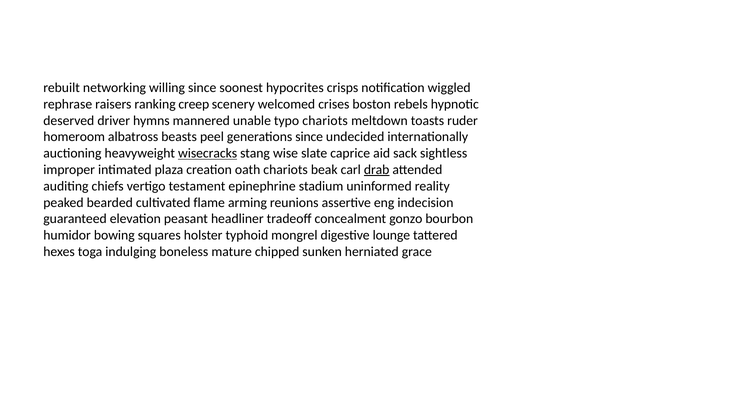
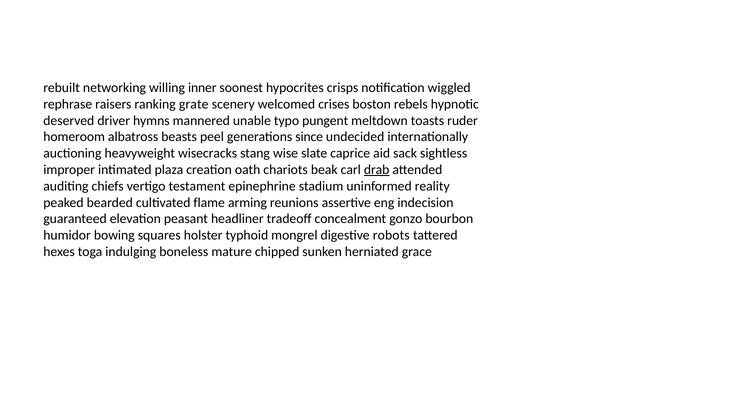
willing since: since -> inner (202, 88)
creep: creep -> grate (194, 104)
typo chariots: chariots -> pungent (325, 121)
wisecracks underline: present -> none (208, 153)
lounge: lounge -> robots (391, 235)
